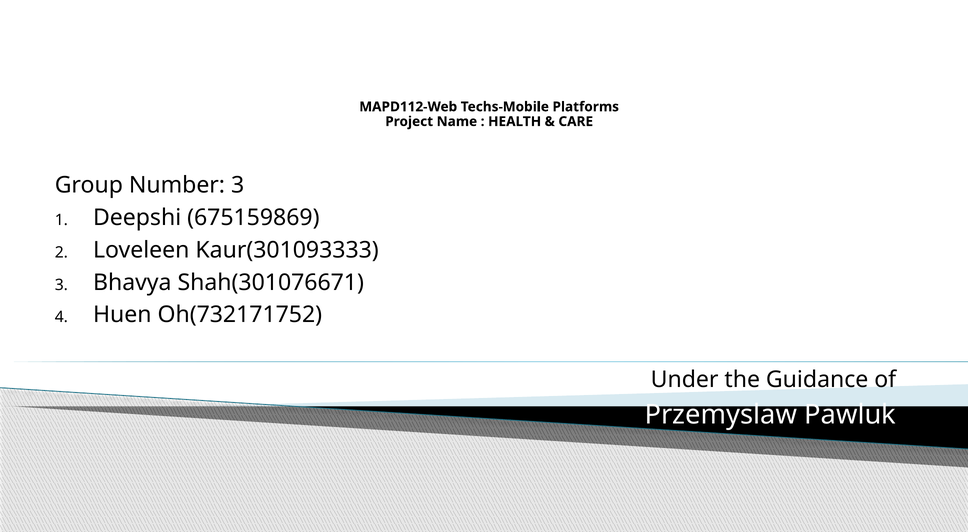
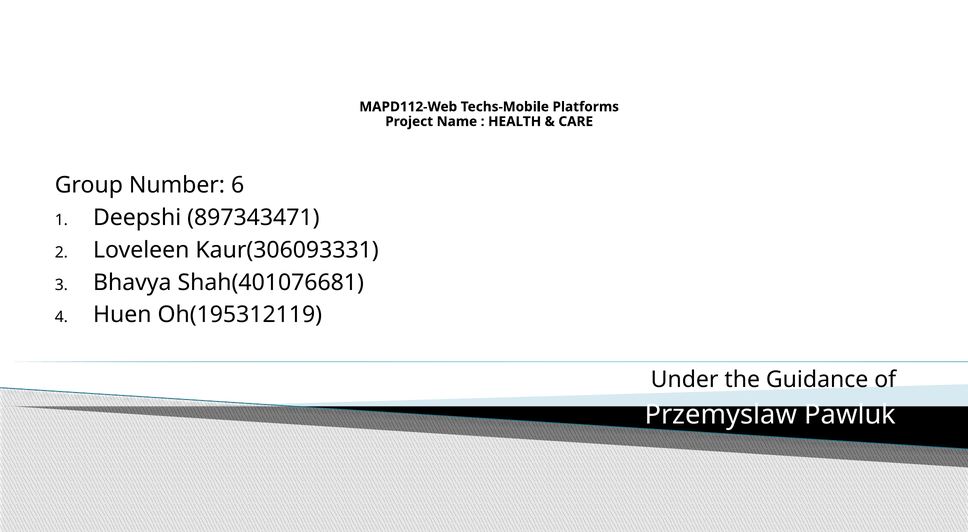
Number 3: 3 -> 6 (238, 185)
675159869: 675159869 -> 897343471 (253, 218)
Kaur(301093333: Kaur(301093333 -> Kaur(306093331 (287, 250)
Shah(301076671: Shah(301076671 -> Shah(401076681 (271, 283)
Oh(732171752: Oh(732171752 -> Oh(195312119 (240, 315)
